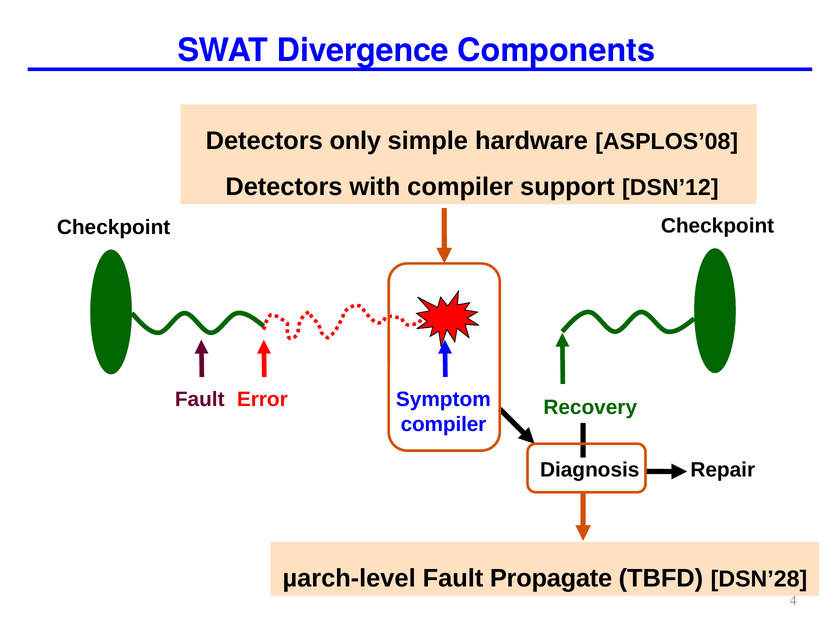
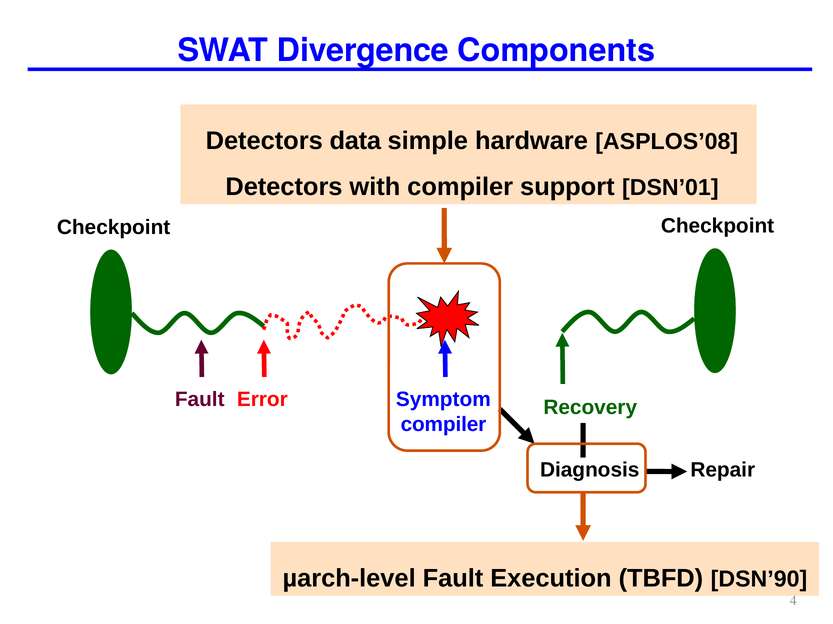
only: only -> data (355, 141)
DSN’12: DSN’12 -> DSN’01 (670, 188)
Propagate: Propagate -> Execution (551, 579)
DSN’28: DSN’28 -> DSN’90 (759, 580)
